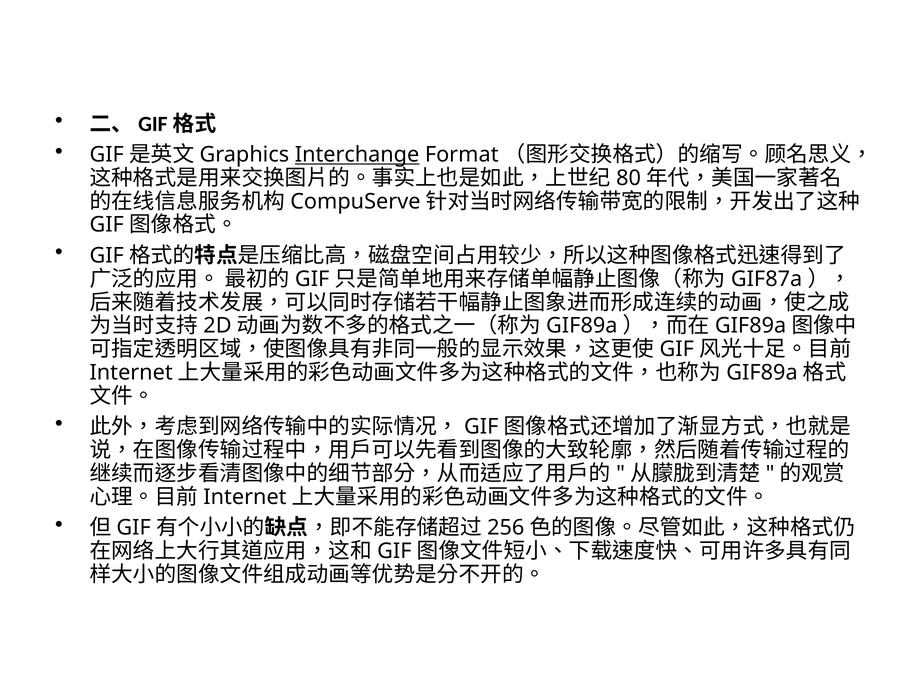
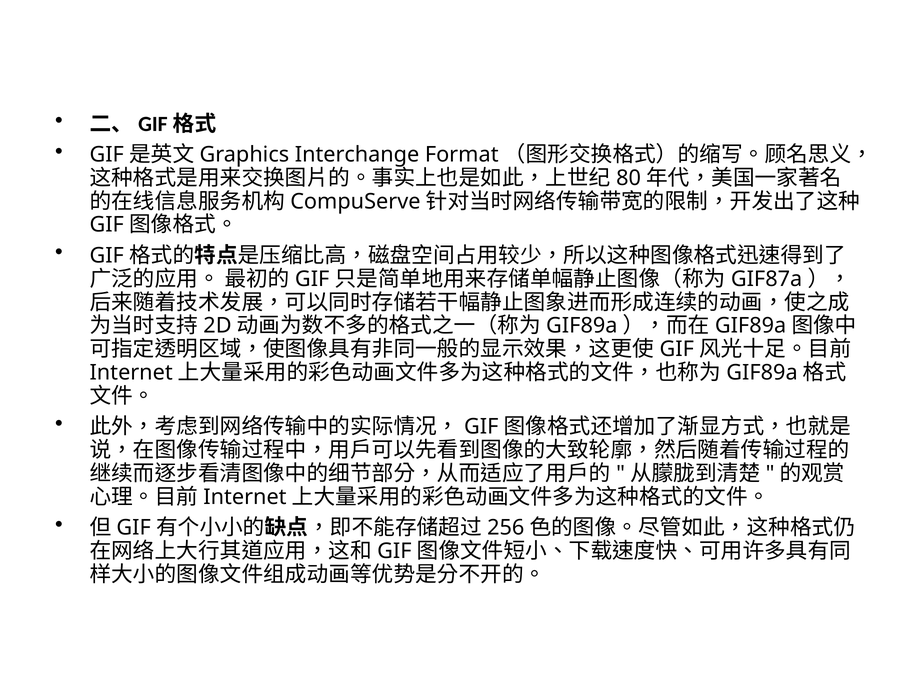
Interchange underline: present -> none (357, 155)
